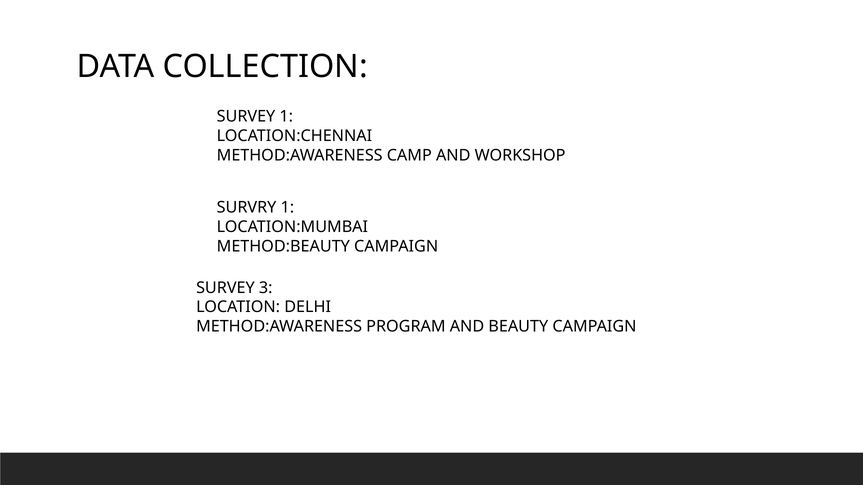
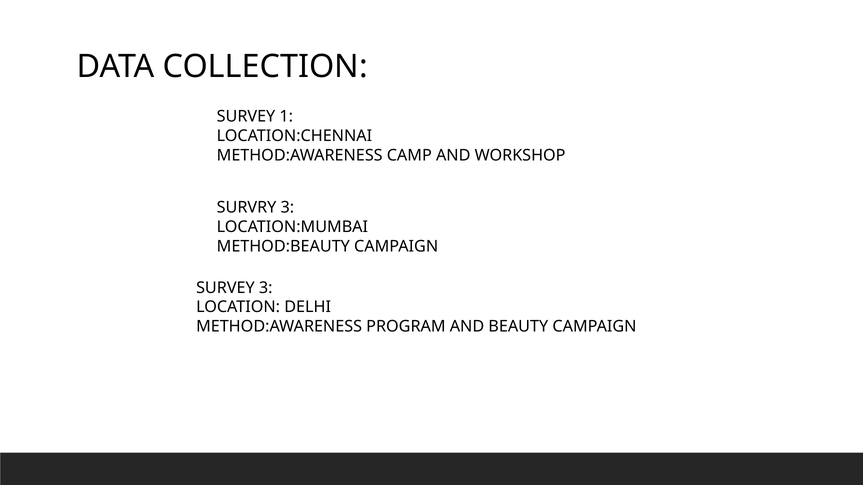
SURVRY 1: 1 -> 3 (287, 208)
